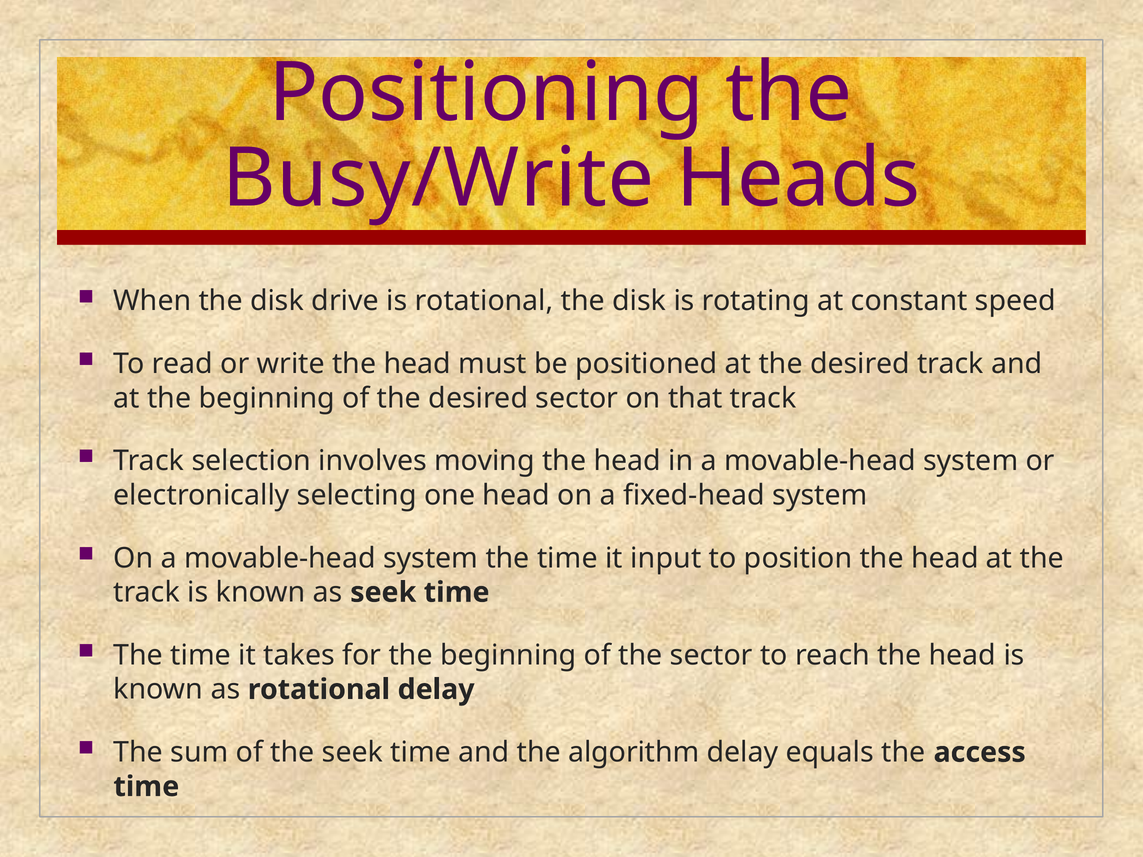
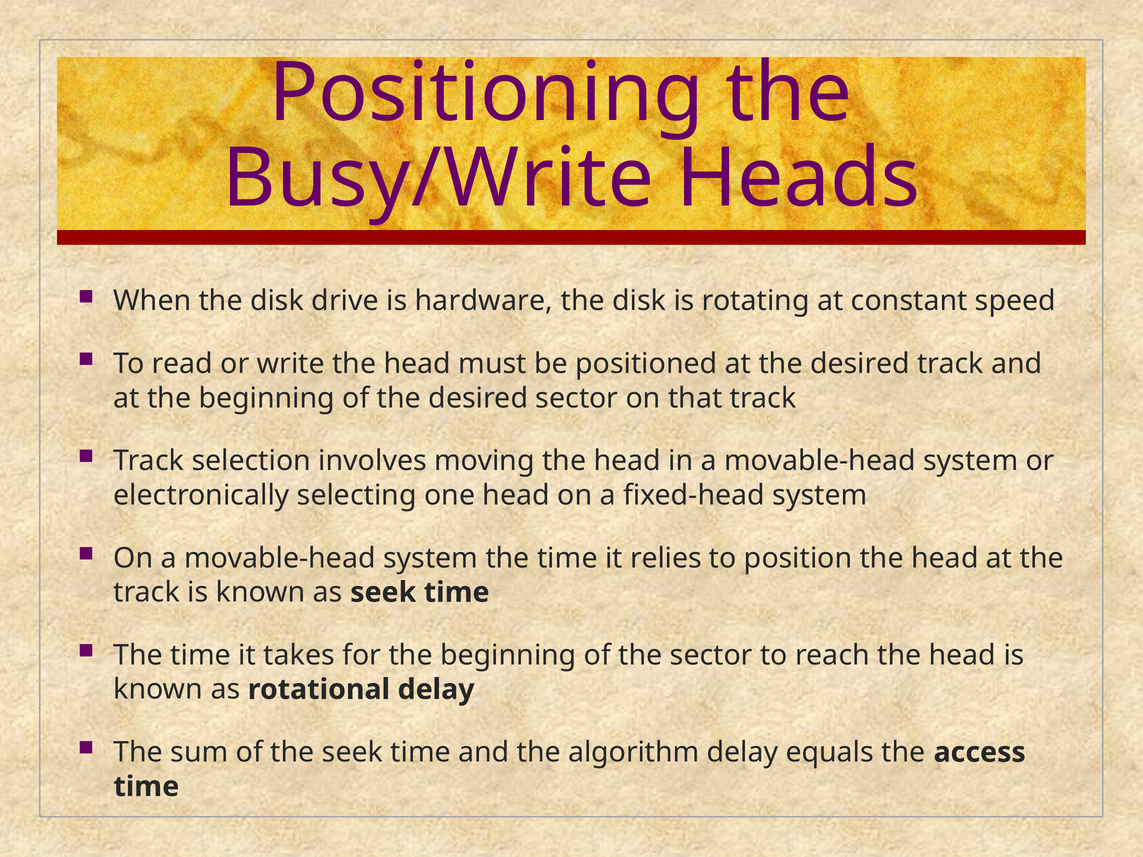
is rotational: rotational -> hardware (484, 301)
input: input -> relies (666, 558)
